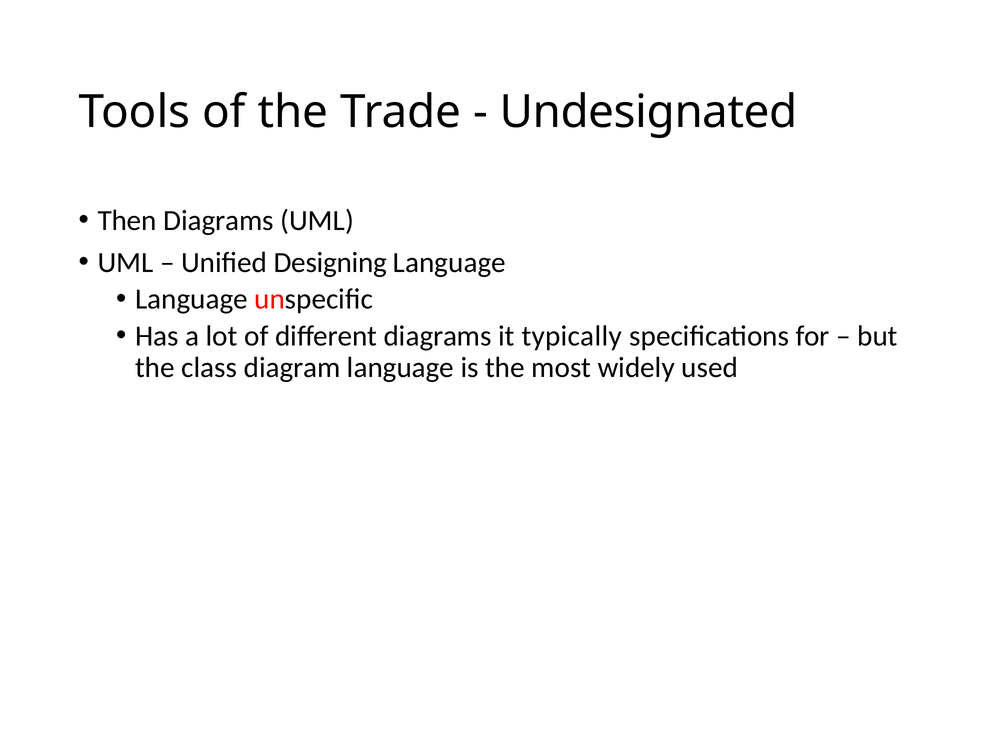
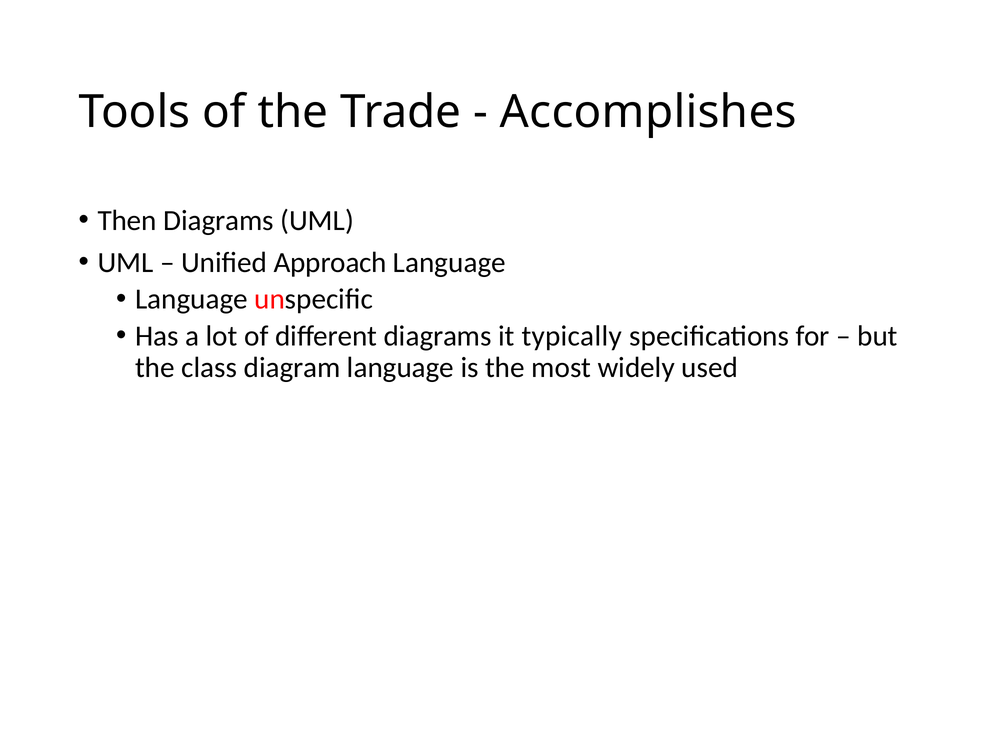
Undesignated: Undesignated -> Accomplishes (648, 112)
Designing: Designing -> Approach (330, 262)
